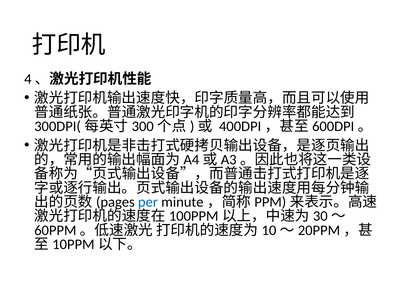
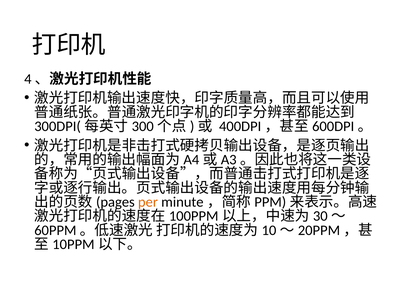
per colour: blue -> orange (148, 202)
